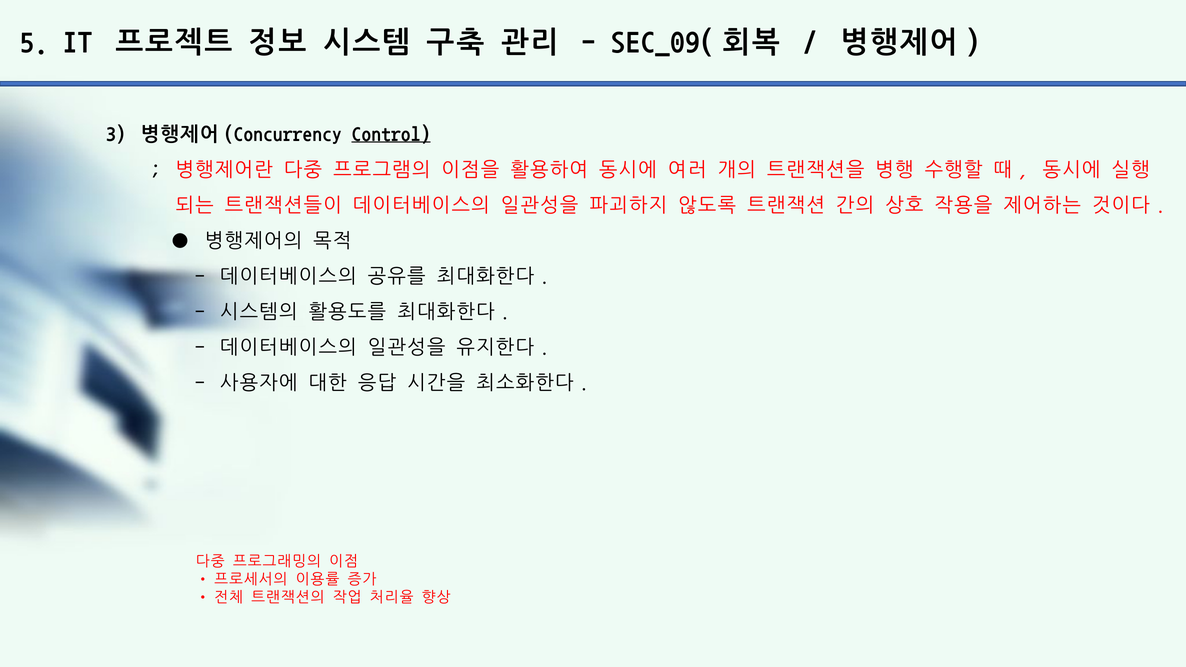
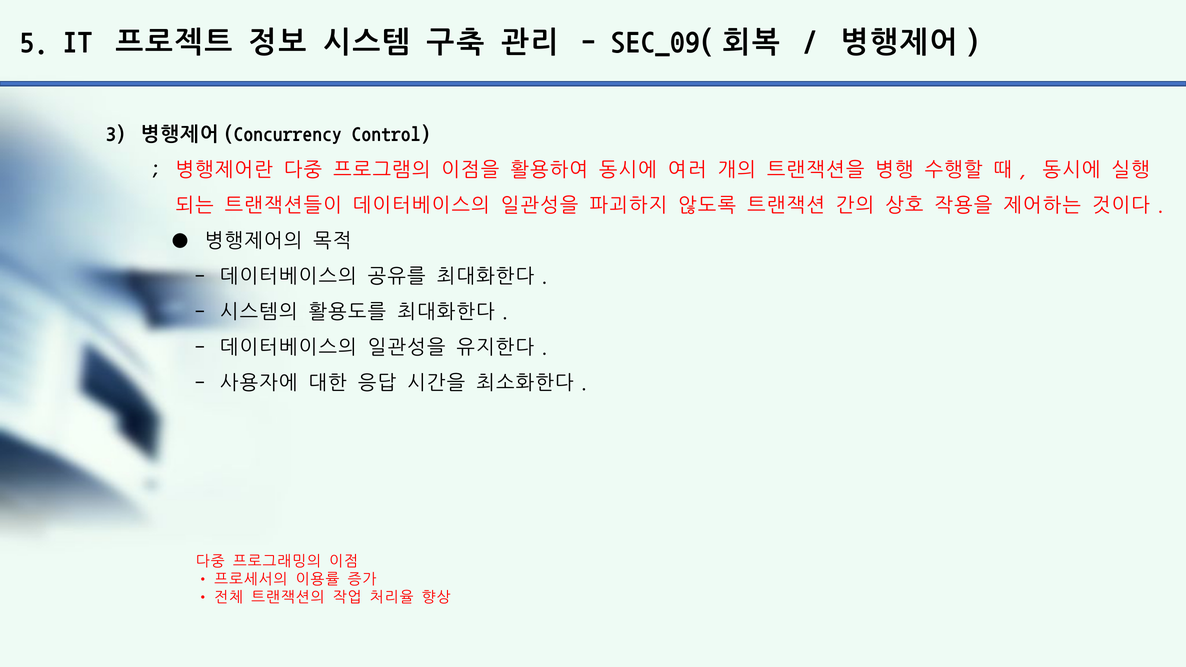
Control underline: present -> none (391, 134)
